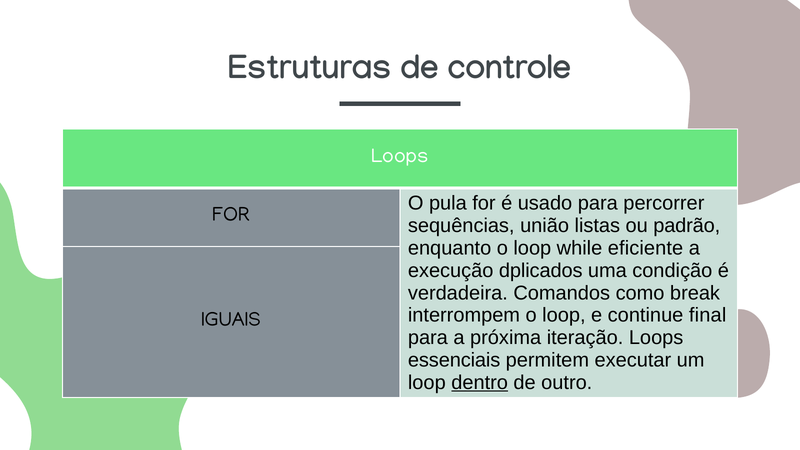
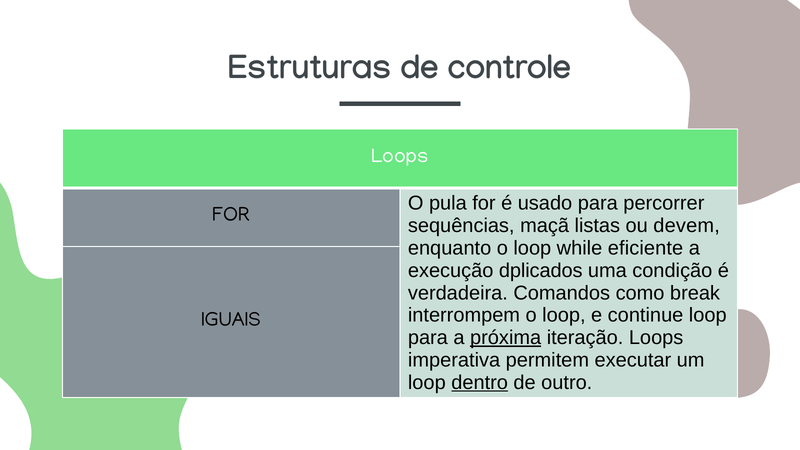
união: união -> maçã (545, 226)
padrão: padrão -> devem (687, 226)
continue final: final -> loop (708, 315)
próxima underline: none -> present (506, 338)
essenciais: essenciais -> imperativa (454, 360)
